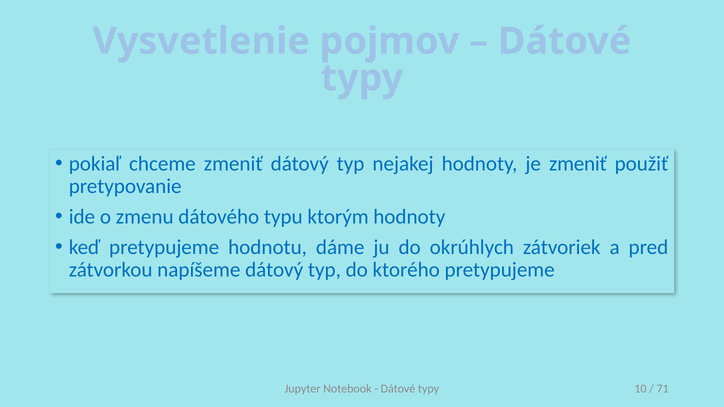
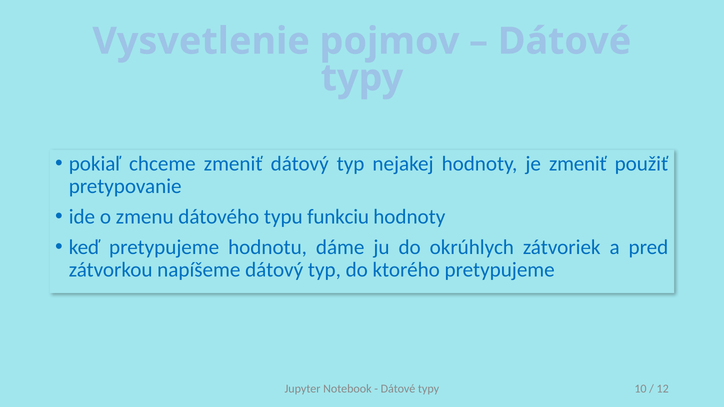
ktorým: ktorým -> funkciu (338, 217)
71: 71 -> 12 (663, 389)
